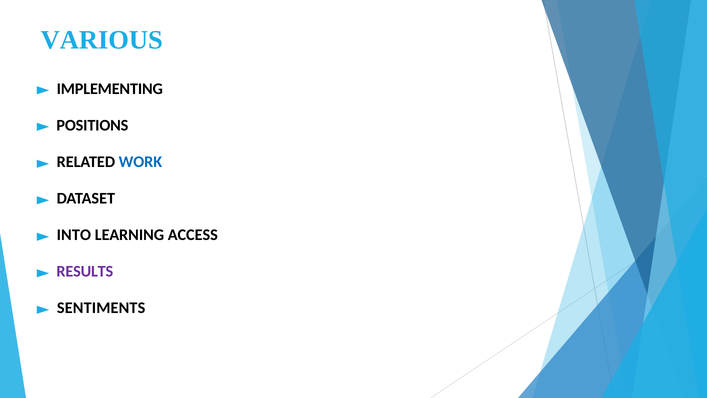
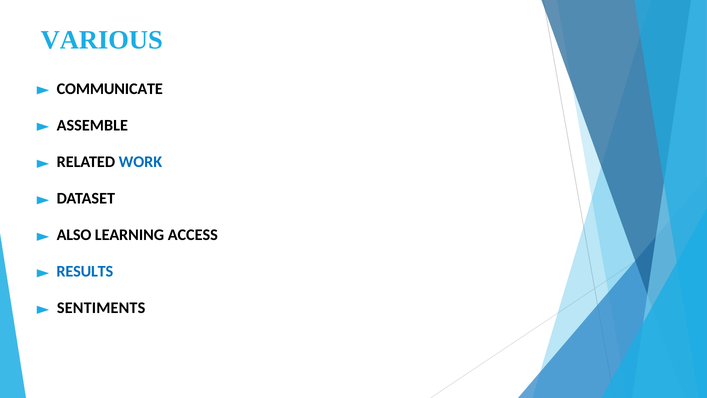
IMPLEMENTING: IMPLEMENTING -> COMMUNICATE (110, 89)
POSITIONS: POSITIONS -> ASSEMBLE (92, 125)
INTO: INTO -> ALSO (74, 235)
RESULTS colour: purple -> blue (85, 271)
